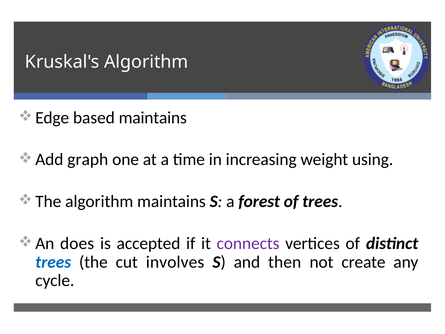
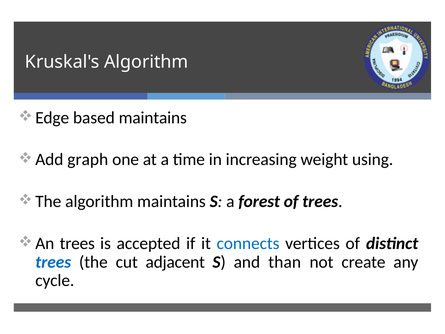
does: does -> trees (77, 243)
connects colour: purple -> blue (248, 243)
involves: involves -> adjacent (175, 262)
then: then -> than (285, 262)
